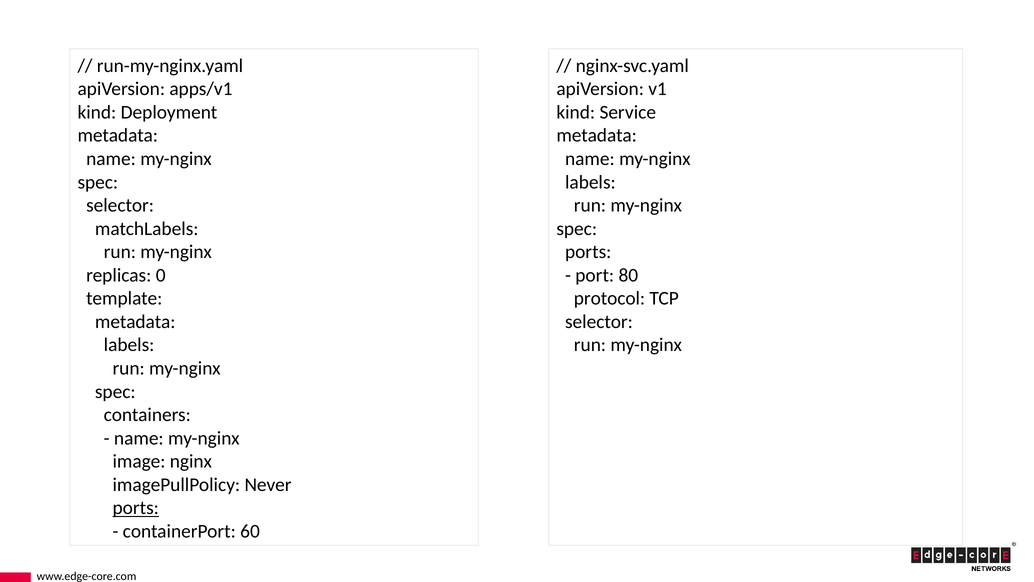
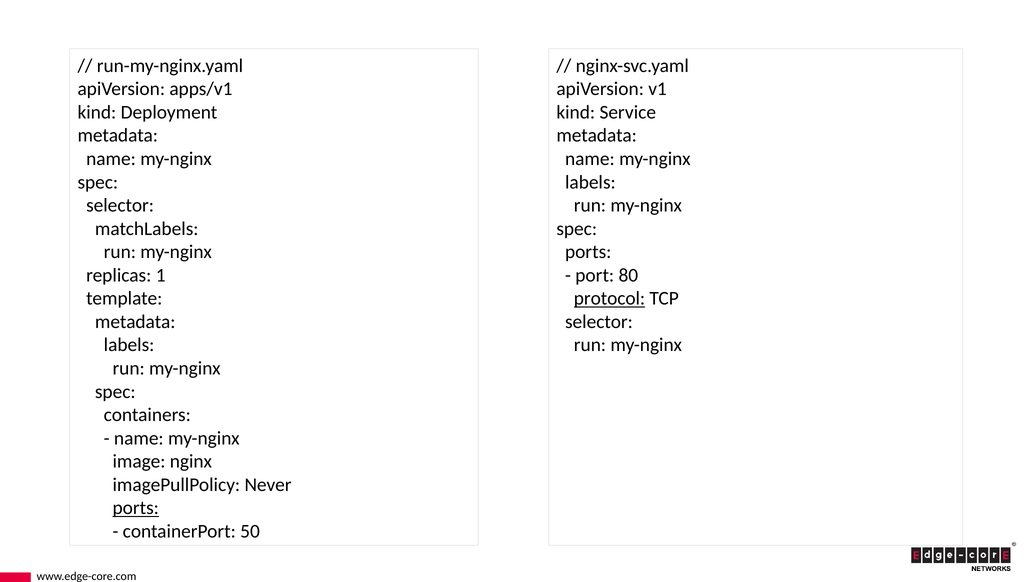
0: 0 -> 1 (161, 275)
protocol underline: none -> present (610, 298)
60: 60 -> 50 (250, 531)
